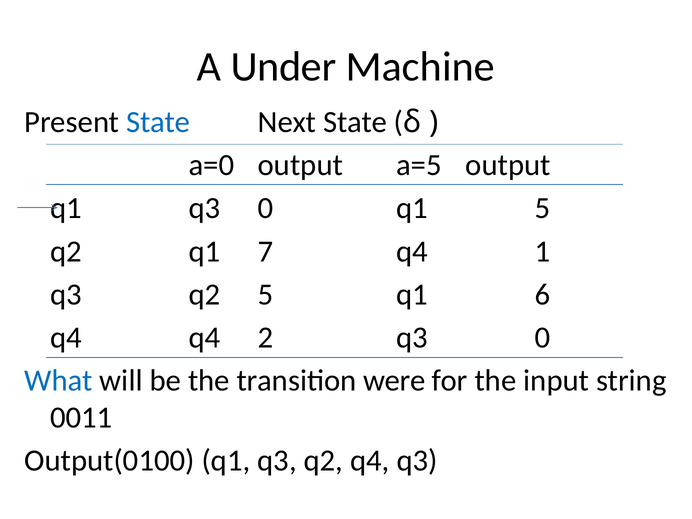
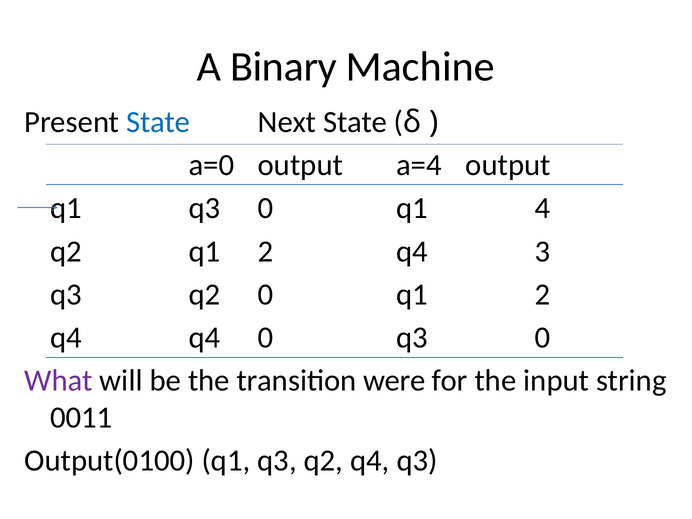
Under: Under -> Binary (284, 67)
a=5: a=5 -> a=4 (419, 165)
q1 5: 5 -> 4 (542, 208)
q2 q1 7: 7 -> 2 (266, 251)
1: 1 -> 3 (542, 251)
q2 5: 5 -> 0 (266, 295)
6: 6 -> 2 (542, 295)
q4 2: 2 -> 0 (266, 338)
What colour: blue -> purple (58, 381)
